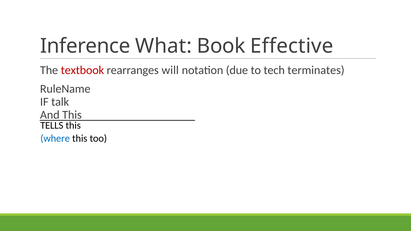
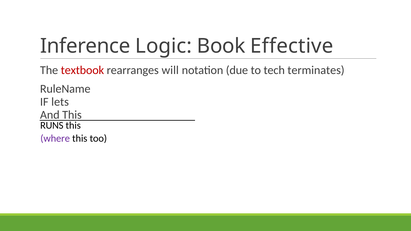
What: What -> Logic (164, 46)
talk: talk -> lets (60, 102)
TELLS: TELLS -> RUNS (52, 126)
where colour: blue -> purple (55, 138)
